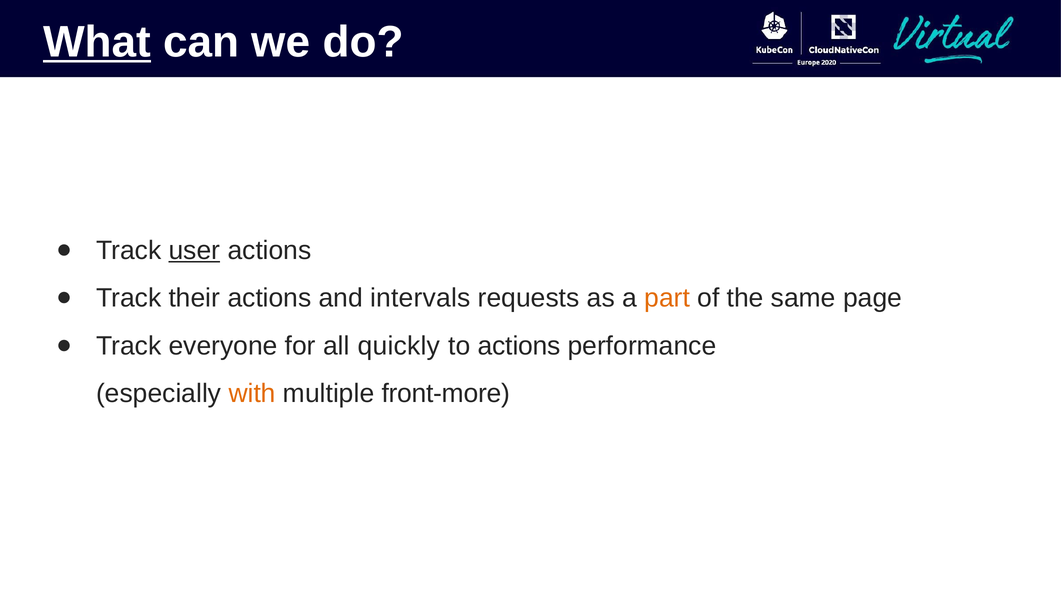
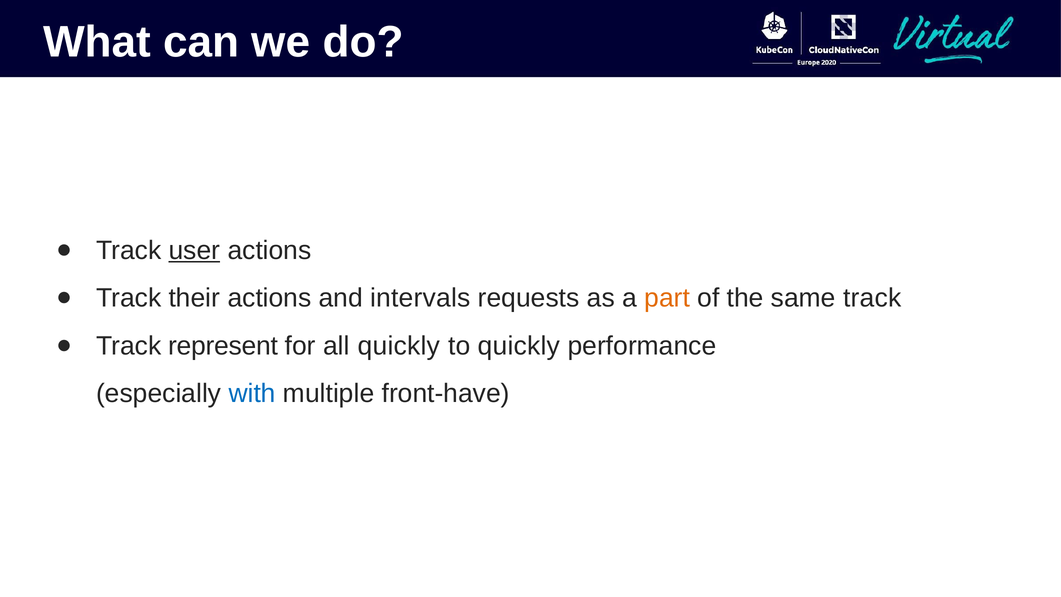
What underline: present -> none (97, 42)
same page: page -> track (872, 298)
everyone: everyone -> represent (223, 346)
to actions: actions -> quickly (519, 346)
with colour: orange -> blue (252, 393)
front-more: front-more -> front-have (446, 393)
